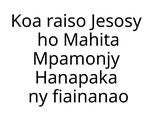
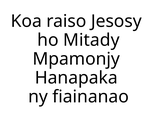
Mahita: Mahita -> Mitady (91, 40)
